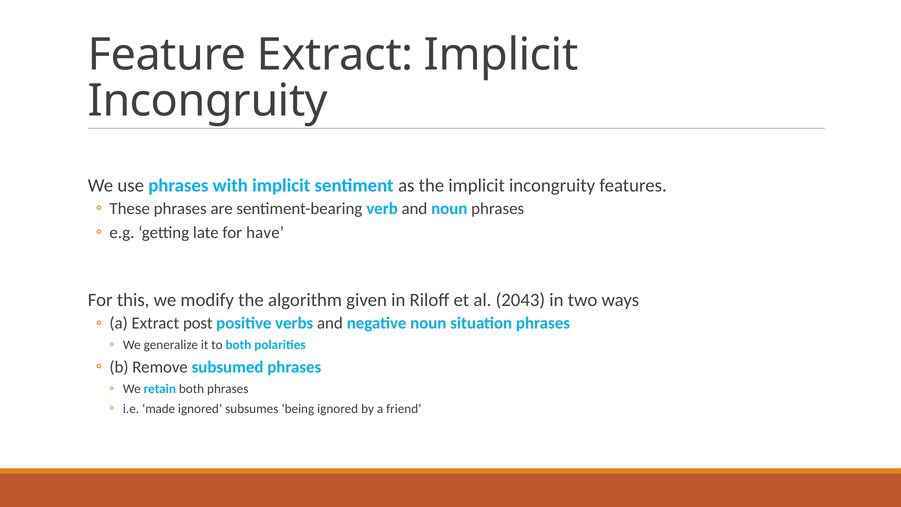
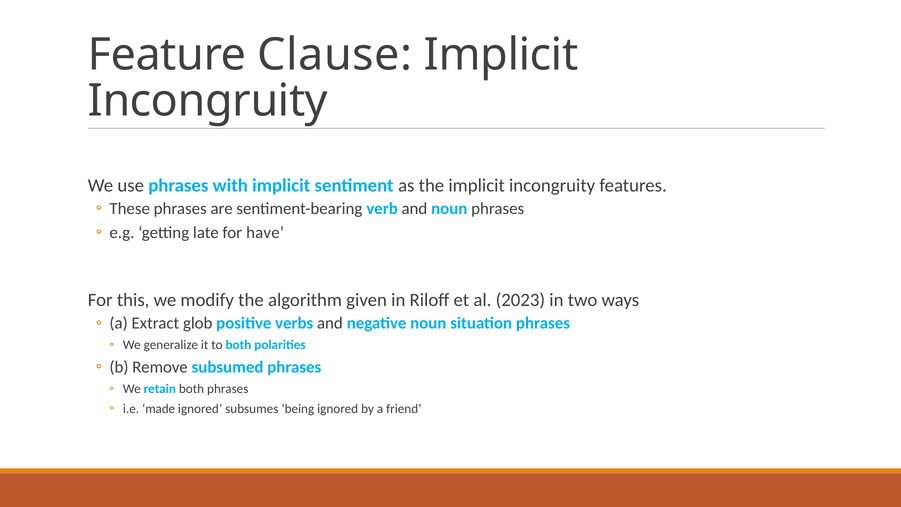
Feature Extract: Extract -> Clause (335, 55)
2043: 2043 -> 2023 (520, 300)
post: post -> glob (198, 323)
